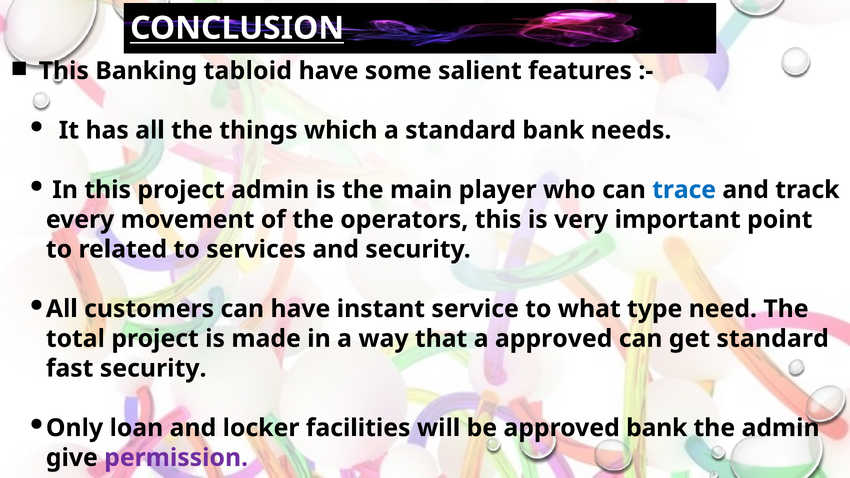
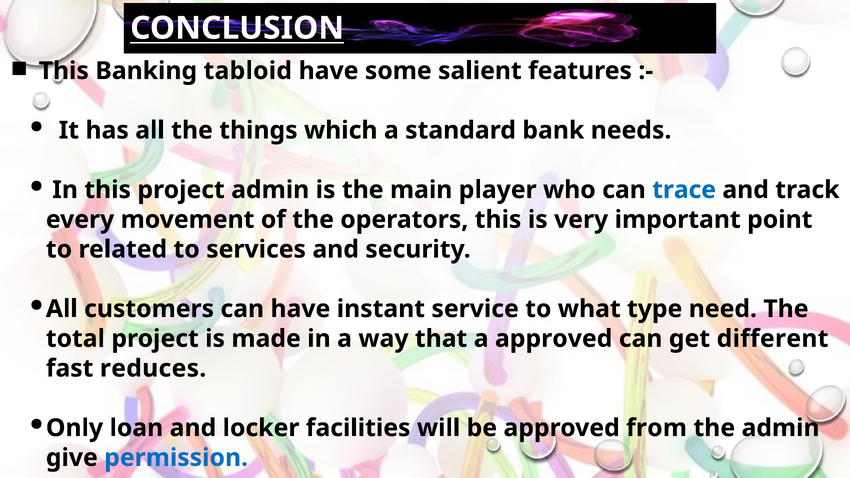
get standard: standard -> different (773, 339)
fast security: security -> reduces (153, 369)
approved bank: bank -> from (657, 428)
permission colour: purple -> blue (176, 458)
